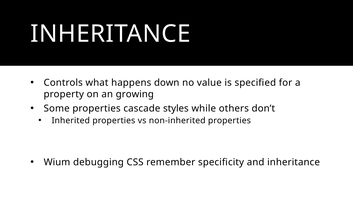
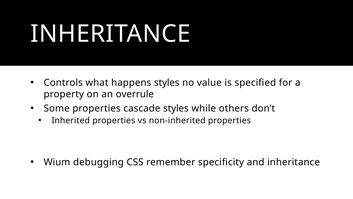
happens down: down -> styles (167, 83)
growing: growing -> overrule (135, 94)
